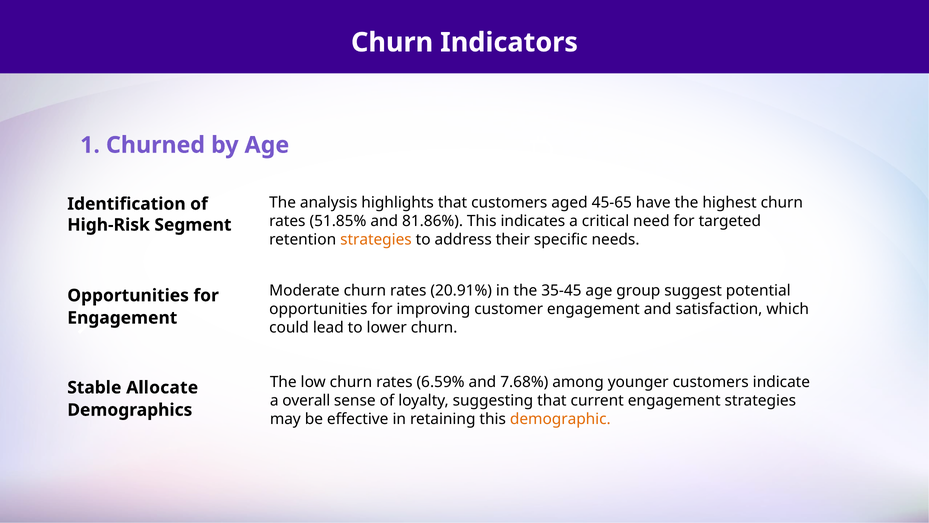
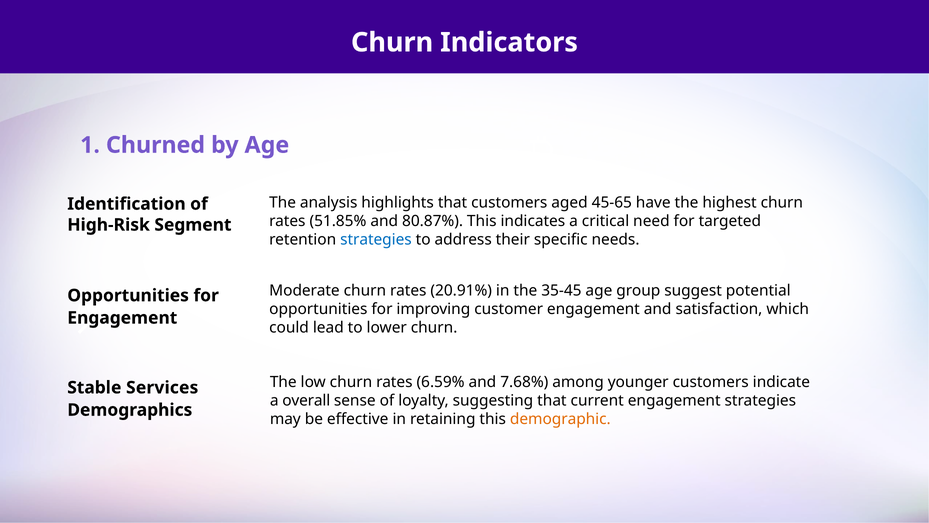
81.86%: 81.86% -> 80.87% (433, 221)
strategies colour: orange -> blue (376, 240)
Allocate: Allocate -> Services (162, 387)
